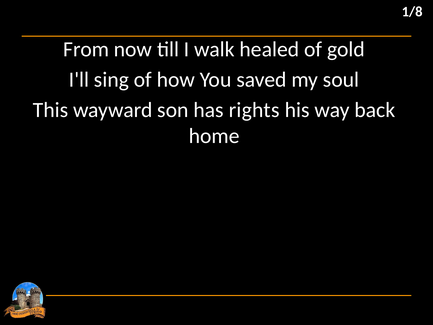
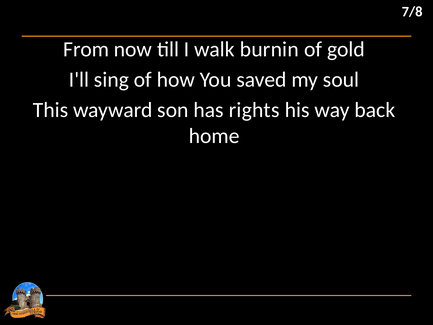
1/8: 1/8 -> 7/8 (412, 12)
healed: healed -> burnin (269, 49)
